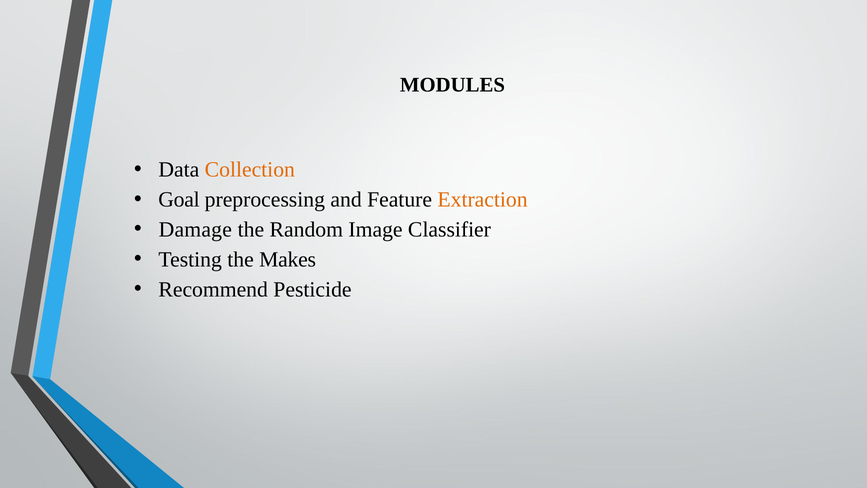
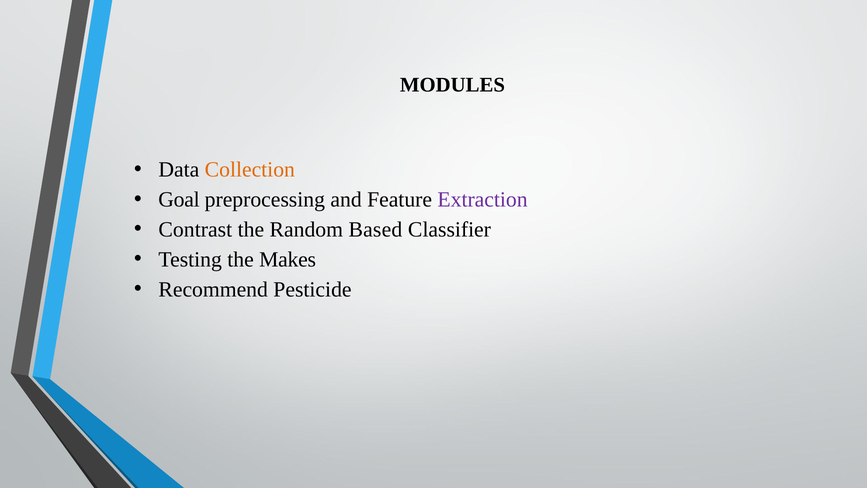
Extraction colour: orange -> purple (483, 199)
Damage: Damage -> Contrast (195, 229)
Image: Image -> Based (375, 229)
